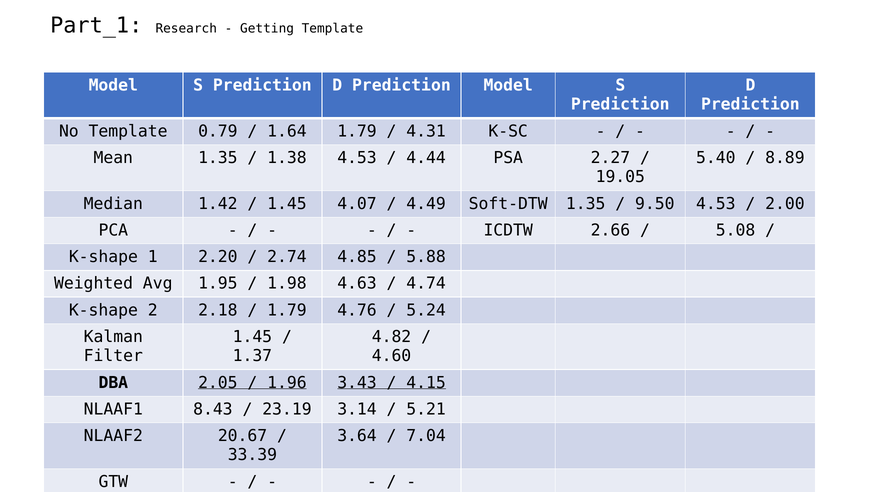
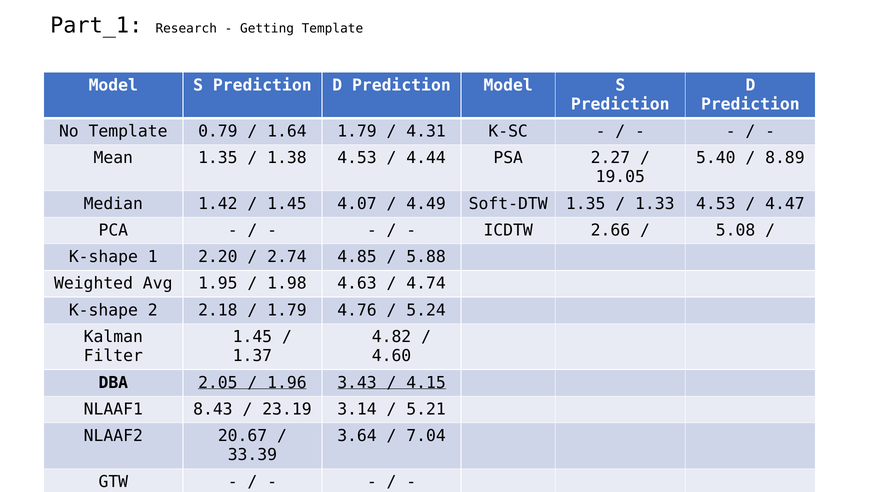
9.50: 9.50 -> 1.33 (655, 204)
2.00: 2.00 -> 4.47 (785, 204)
